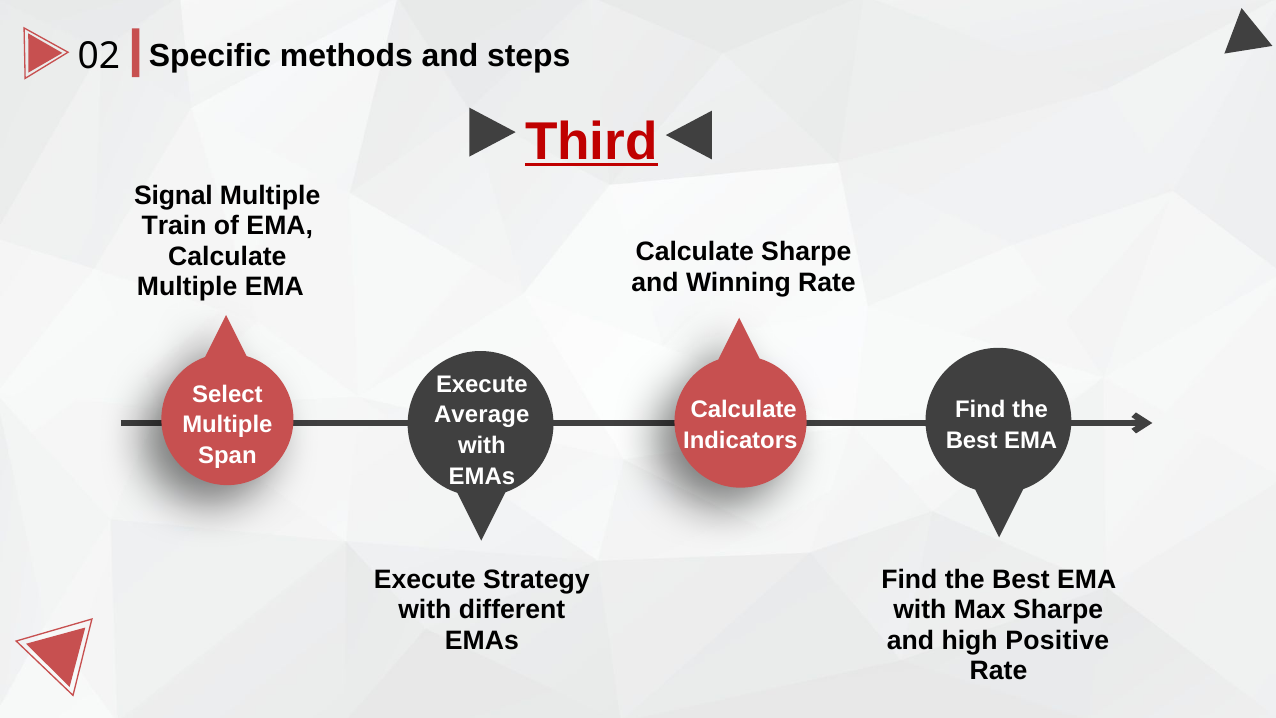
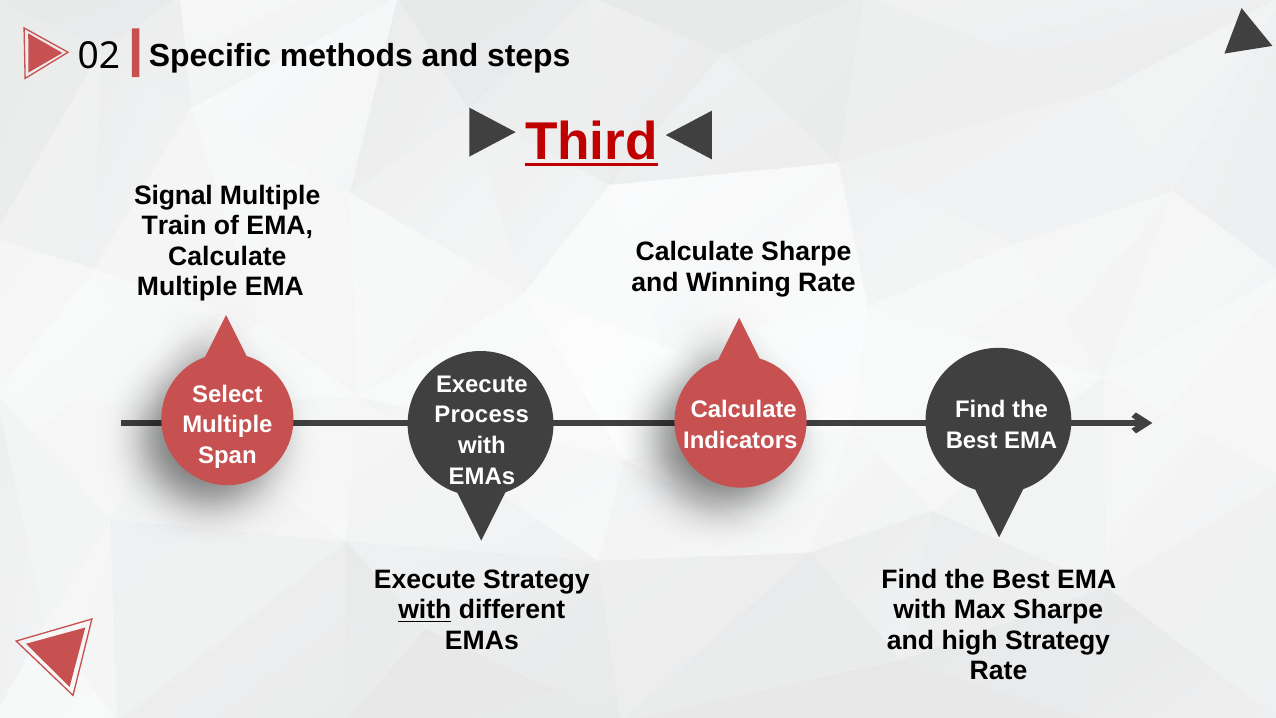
Average: Average -> Process (482, 415)
with underline: none -> present (425, 610)
high Positive: Positive -> Strategy (1058, 640)
